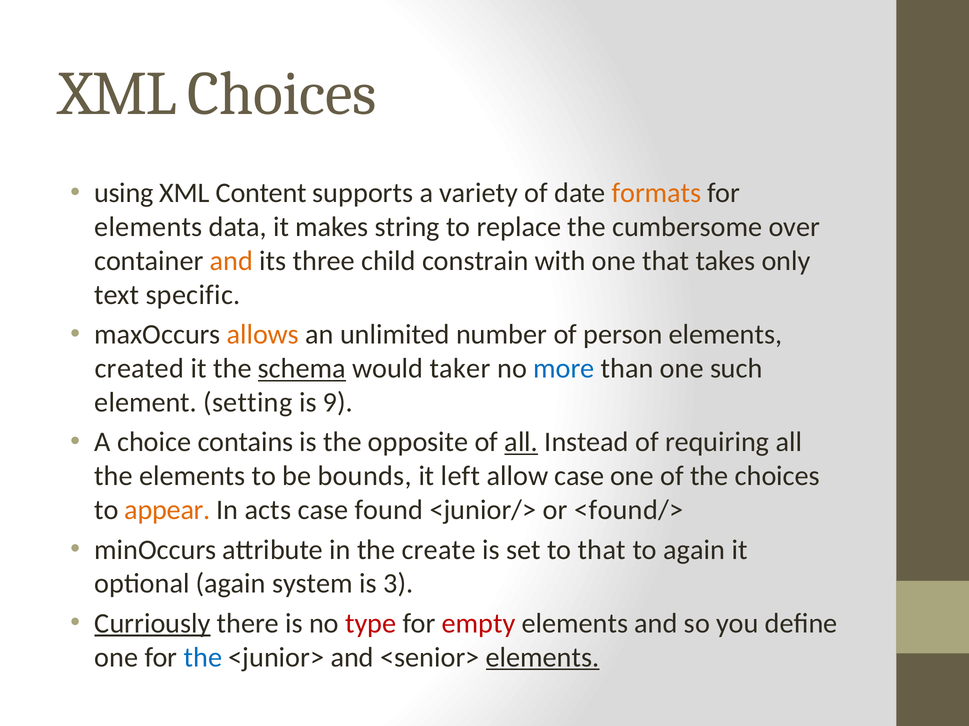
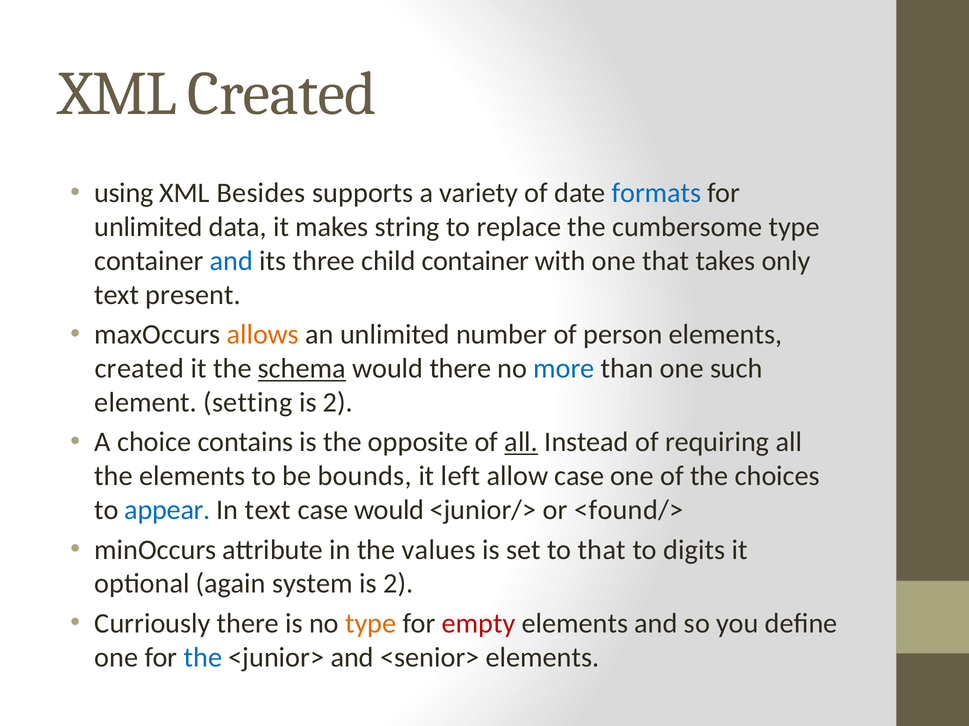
XML Choices: Choices -> Created (282, 94)
Content: Content -> Besides (261, 193)
formats colour: orange -> blue (656, 193)
elements: elements -> unlimited (149, 227)
cumbersome over: over -> type (794, 227)
and colour: orange -> blue (232, 261)
child constrain: constrain -> container (475, 261)
specific: specific -> present (193, 295)
would taker: taker -> there (460, 369)
9: 9 -> 2 (338, 403)
appear colour: orange -> blue (167, 510)
In acts: acts -> text (268, 510)
case found: found -> would (389, 510)
create: create -> values (439, 550)
to again: again -> digits (694, 550)
3: 3 -> 2 (398, 584)
Curriously underline: present -> none (153, 624)
type colour: red -> orange (371, 624)
elements underline: present -> none (543, 658)
